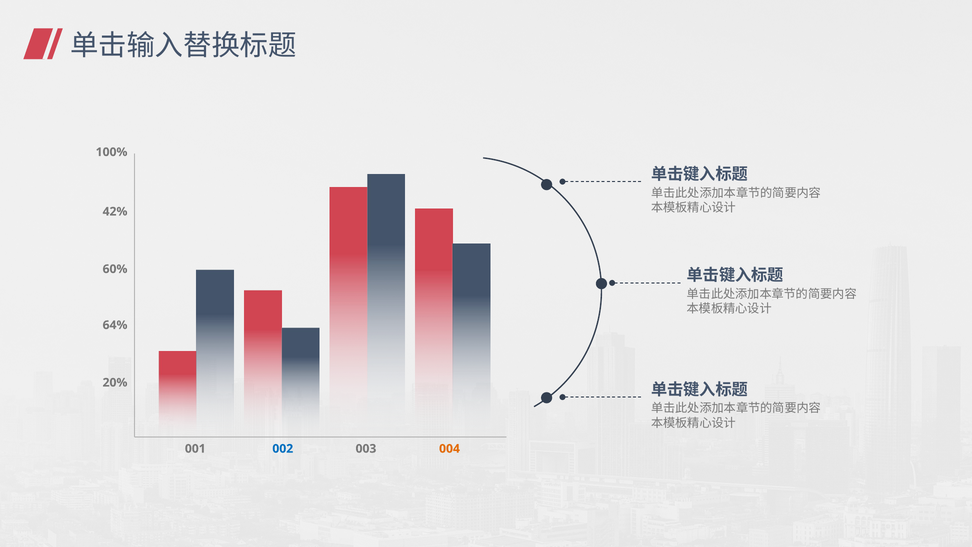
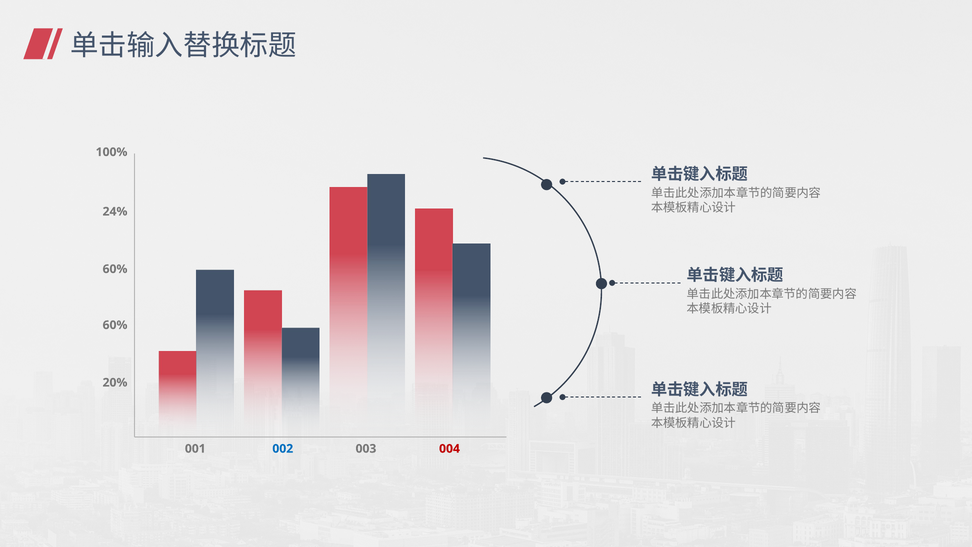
42%: 42% -> 24% (115, 211)
64%: 64% -> 60% (115, 325)
004 colour: orange -> red (449, 449)
